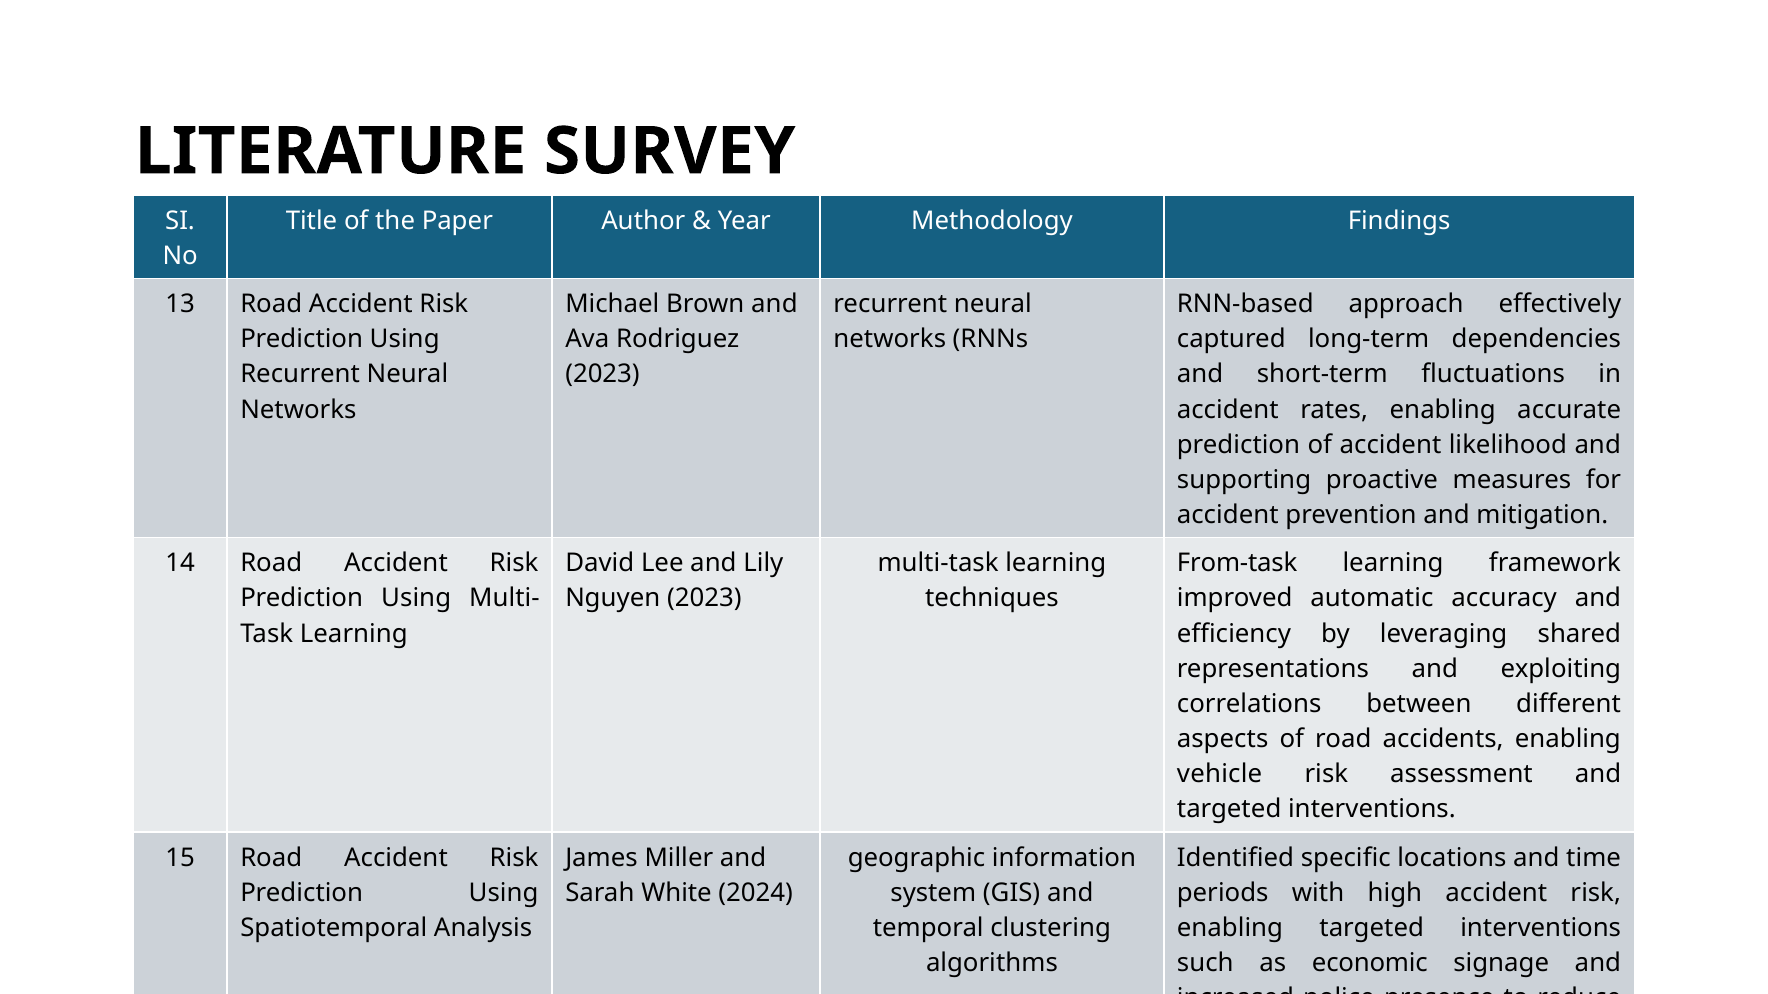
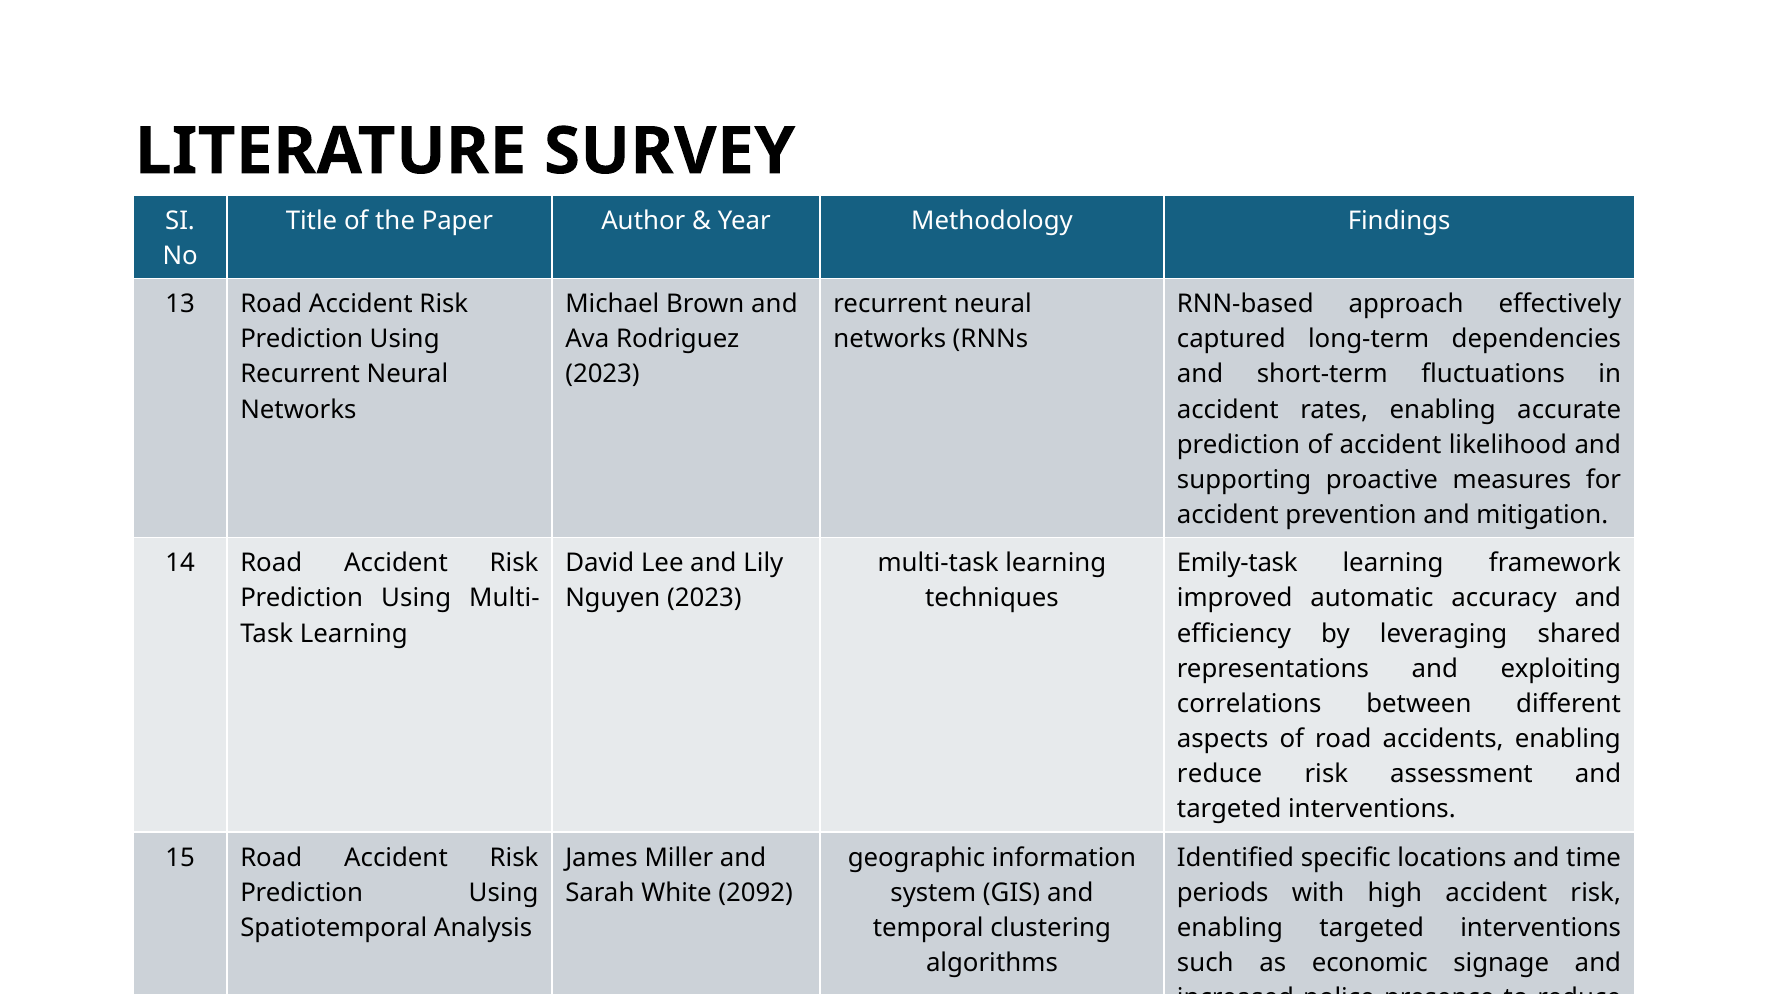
From-task: From-task -> Emily-task (1237, 564)
vehicle: vehicle -> reduce (1220, 774)
2024: 2024 -> 2092 (756, 893)
